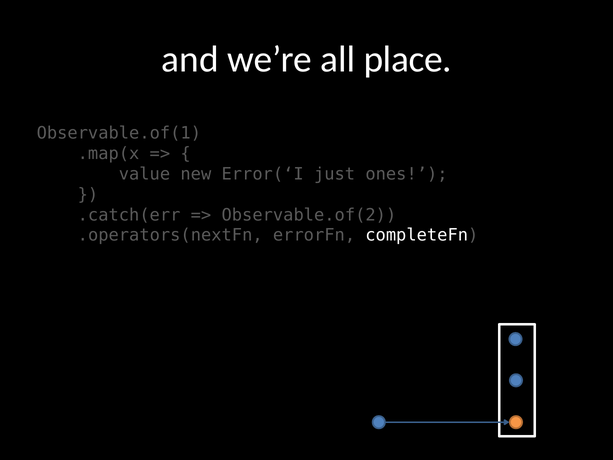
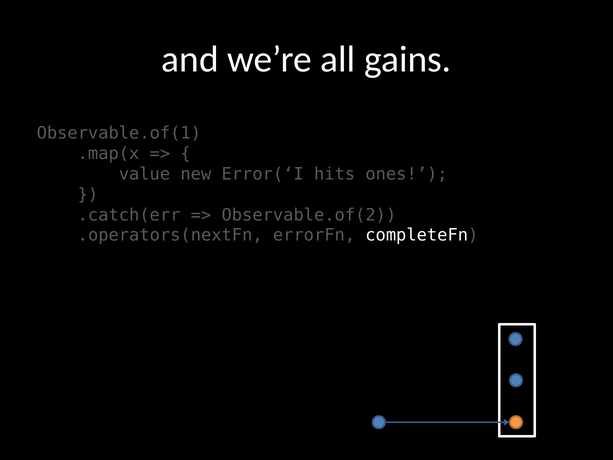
place: place -> gains (408, 59)
just: just -> hits (335, 174)
